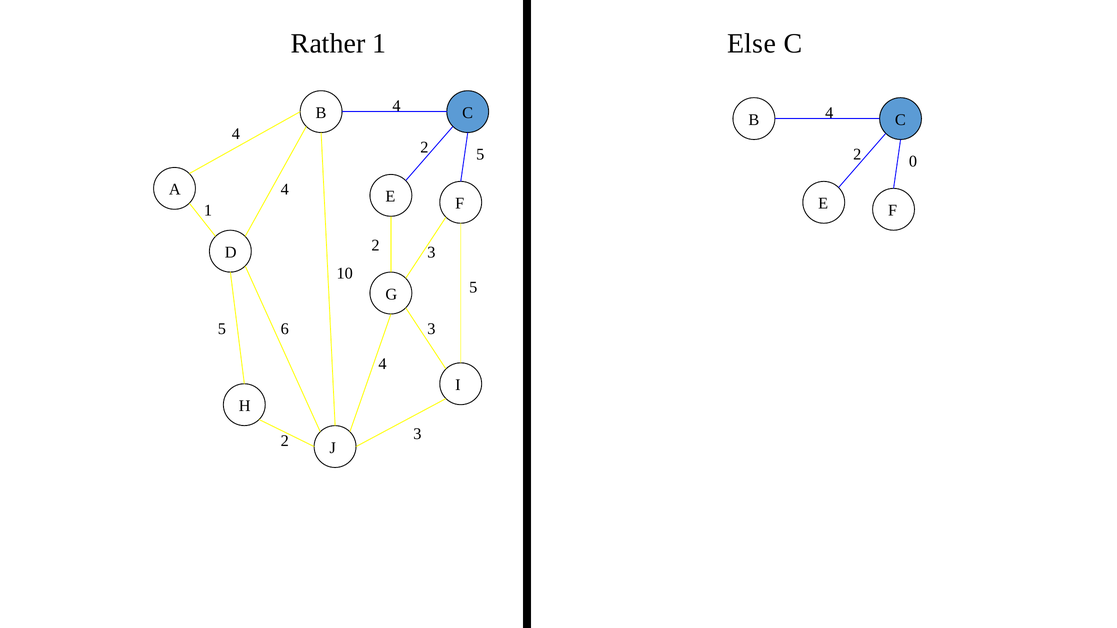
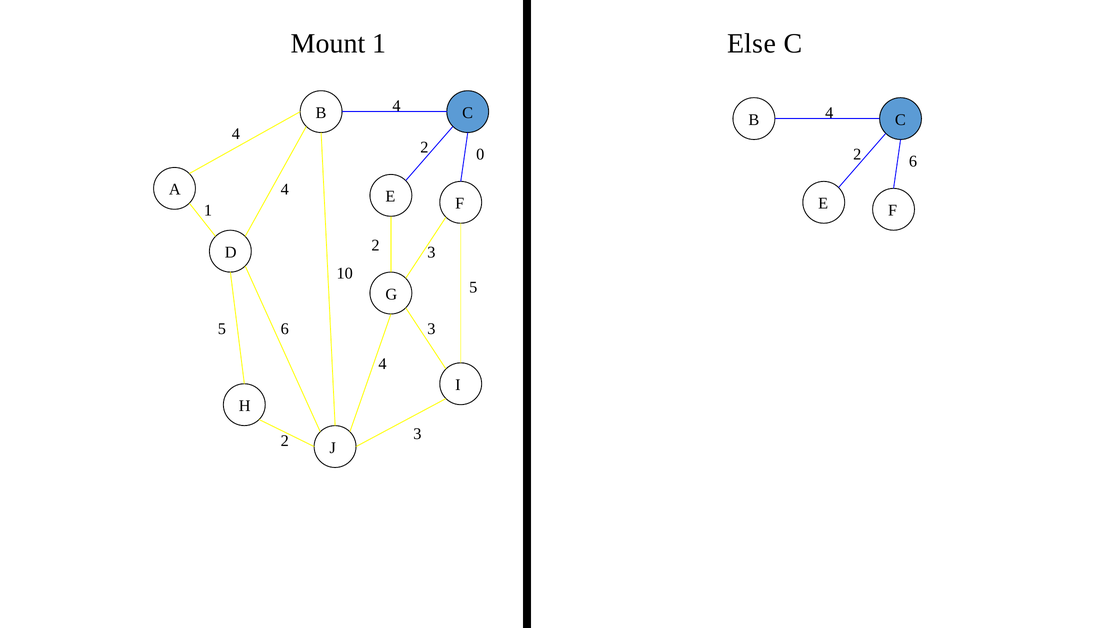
Rather: Rather -> Mount (328, 44)
5: 5 -> 0 (480, 155)
2 0: 0 -> 6 (913, 162)
